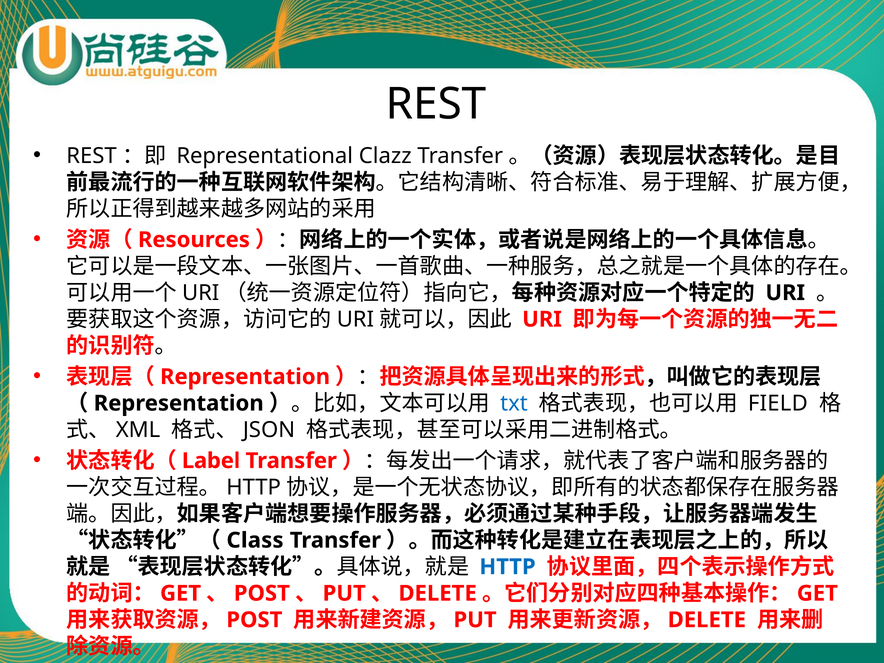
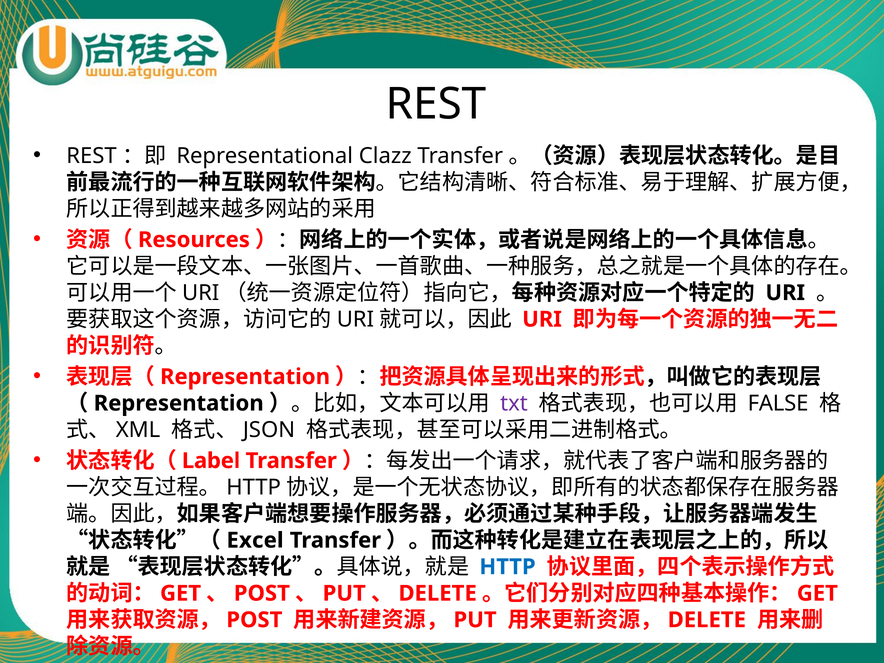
txt colour: blue -> purple (514, 403)
FIELD: FIELD -> FALSE (778, 403)
Class: Class -> Excel (255, 540)
